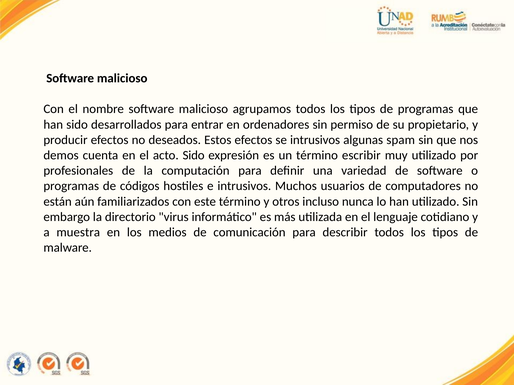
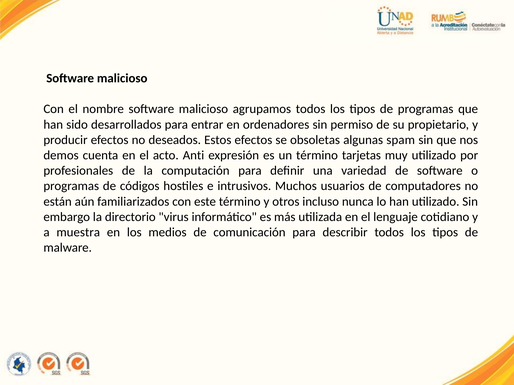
se intrusivos: intrusivos -> obsoletas (315, 140)
acto Sido: Sido -> Anti (194, 155)
escribir: escribir -> tarjetas (361, 155)
